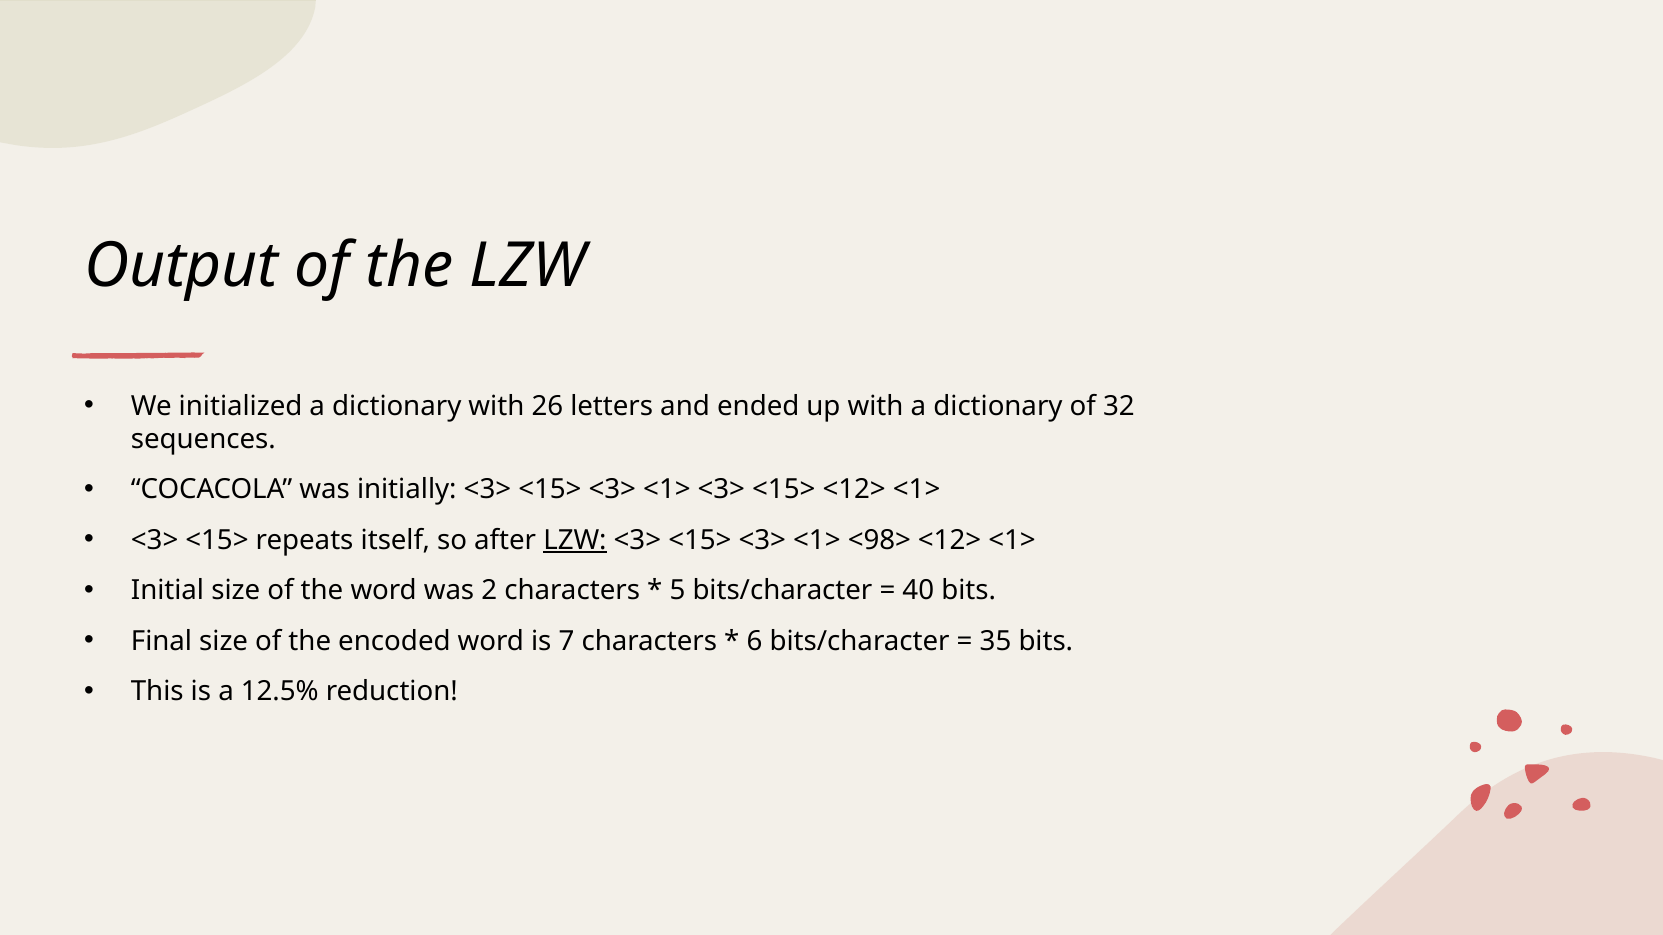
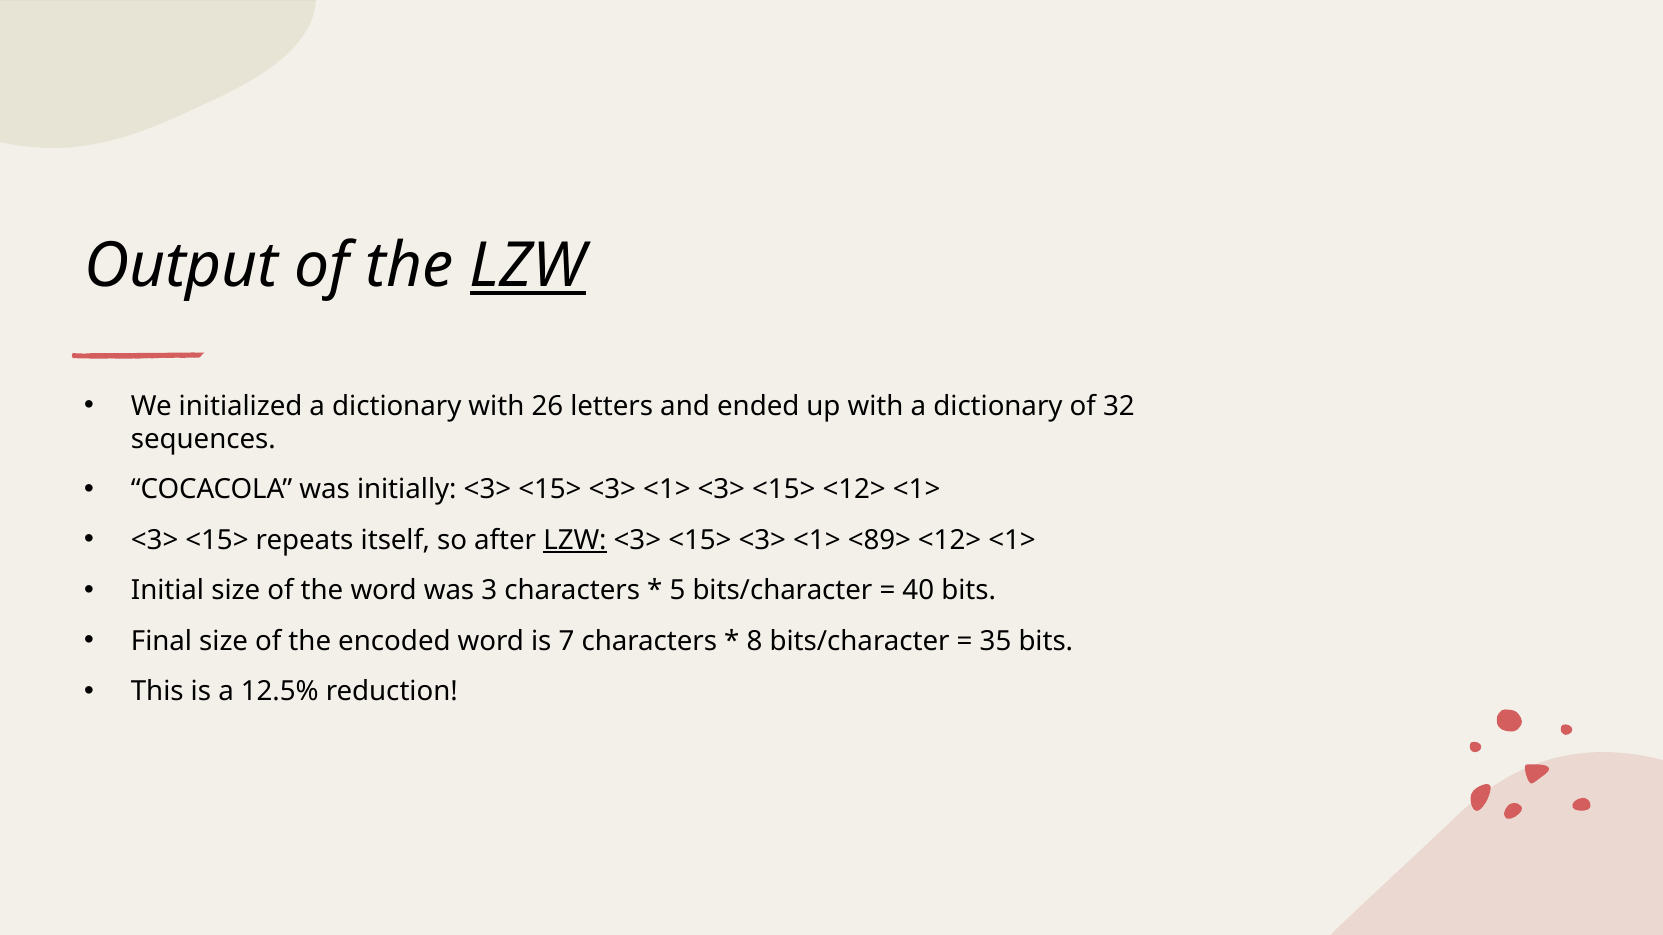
LZW underline: none -> present (528, 266)
<98>: <98> -> <89> (879, 540)
2: 2 -> 3 (489, 591)
6: 6 -> 8 (755, 641)
